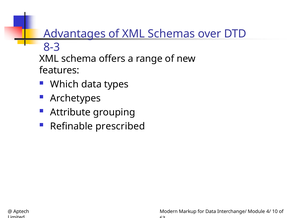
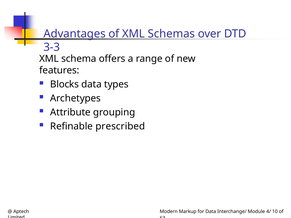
8-3: 8-3 -> 3-3 (52, 47)
Which: Which -> Blocks (65, 84)
